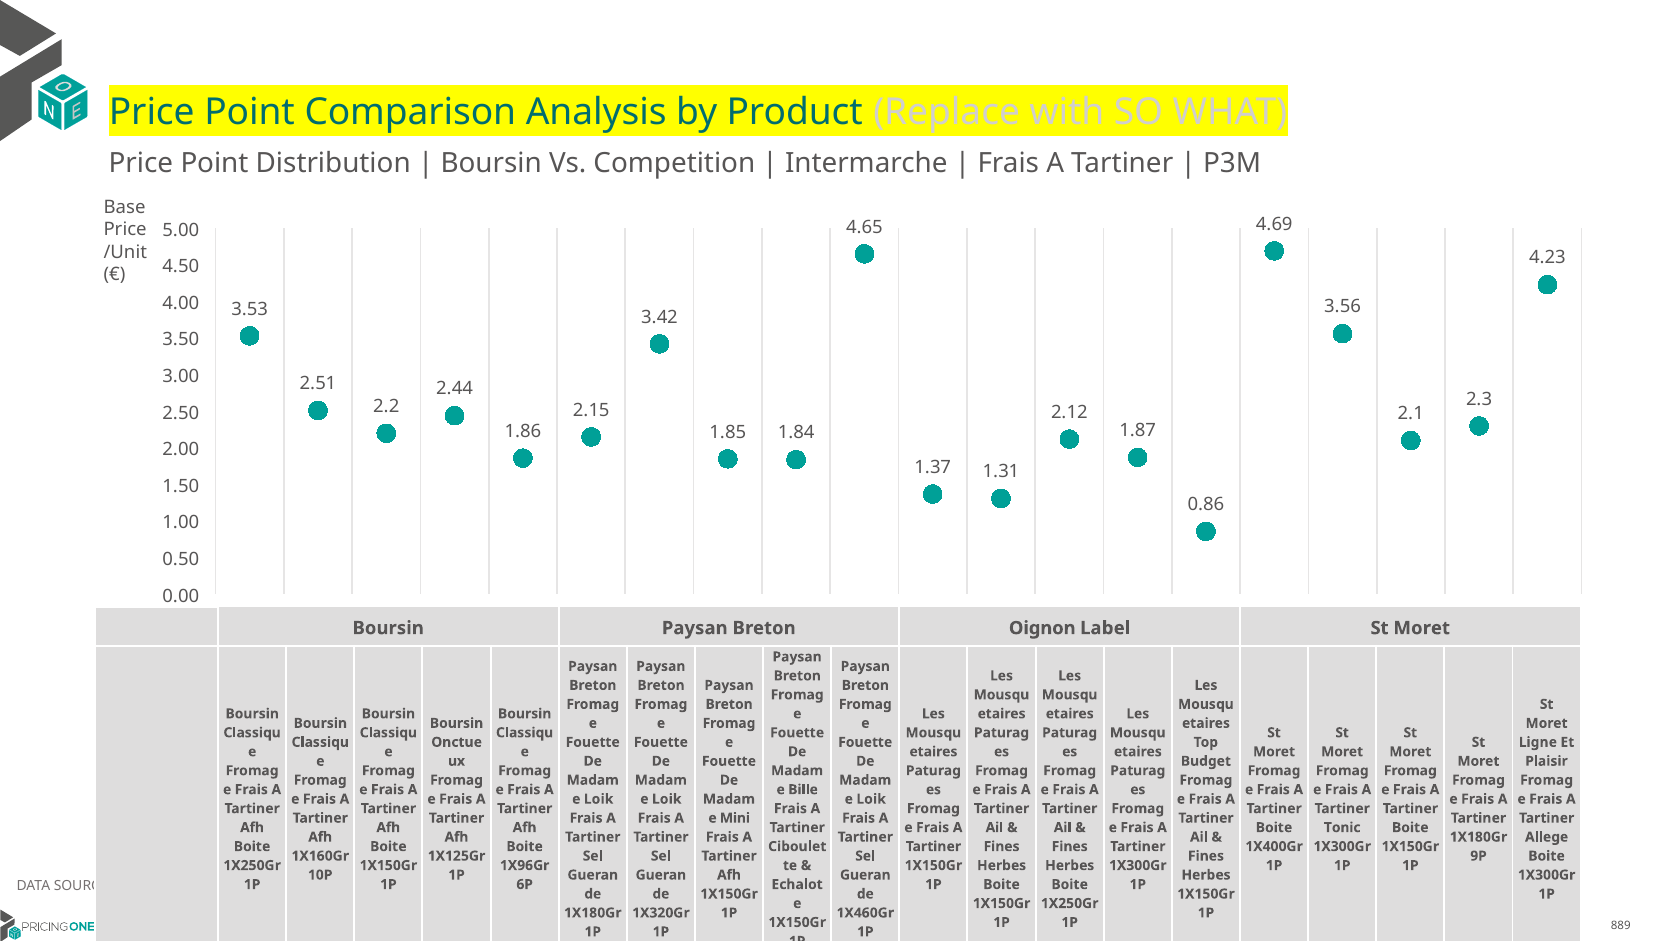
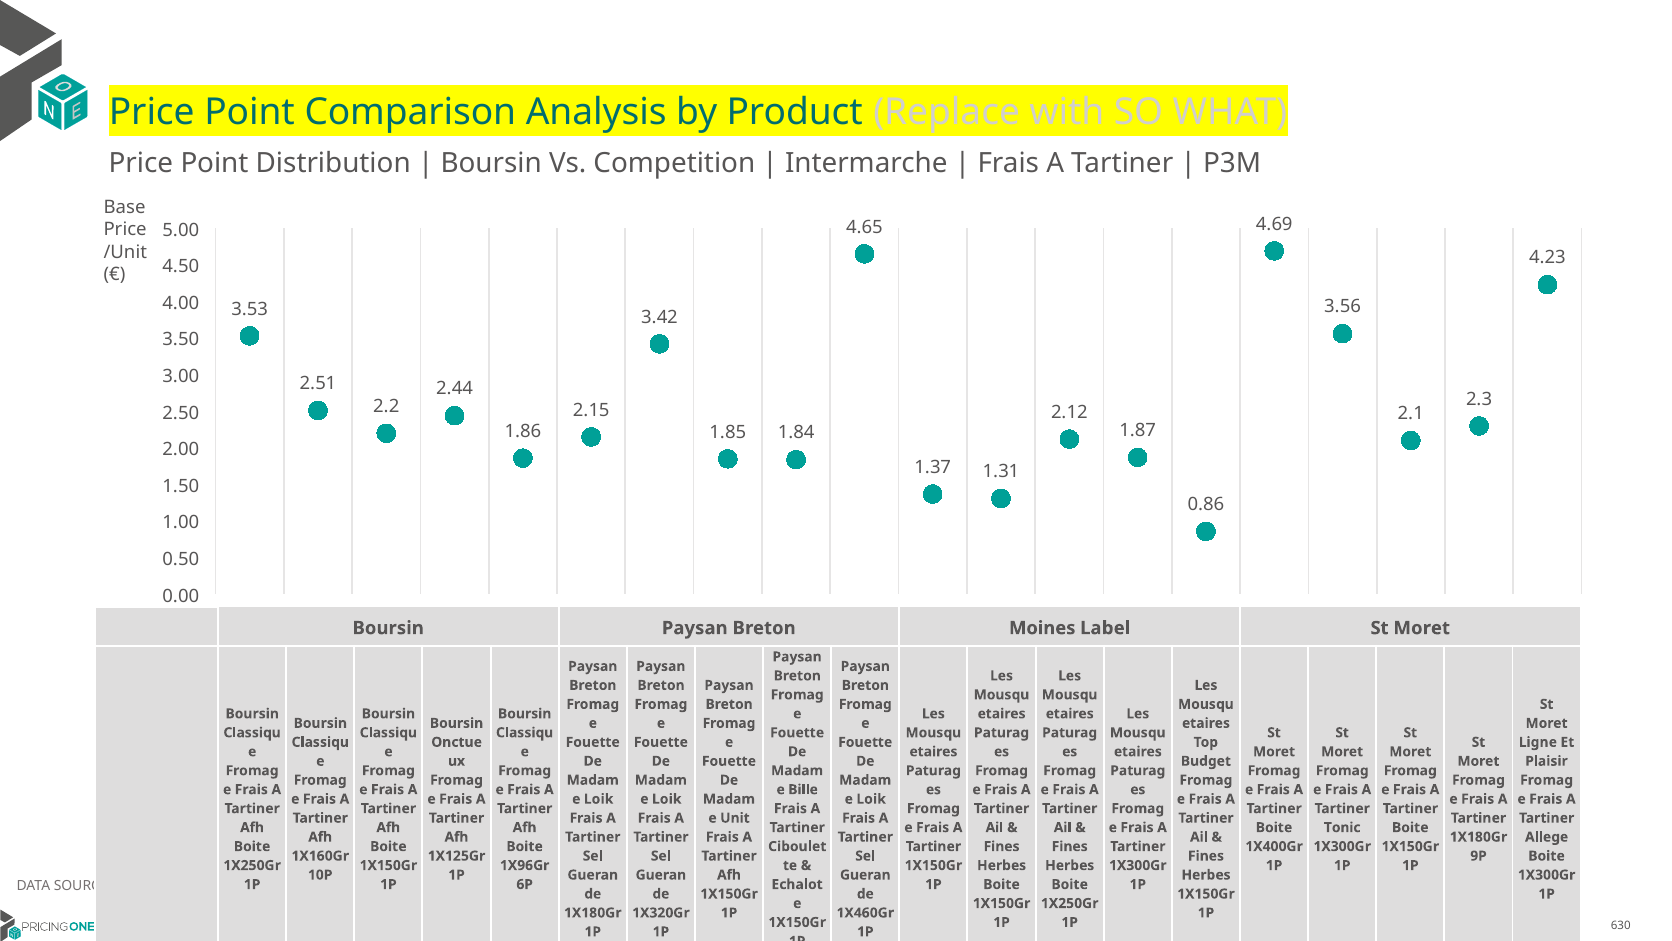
Oignon: Oignon -> Moines (1042, 628)
Mini: Mini -> Unit (735, 818)
889: 889 -> 630 (1621, 925)
